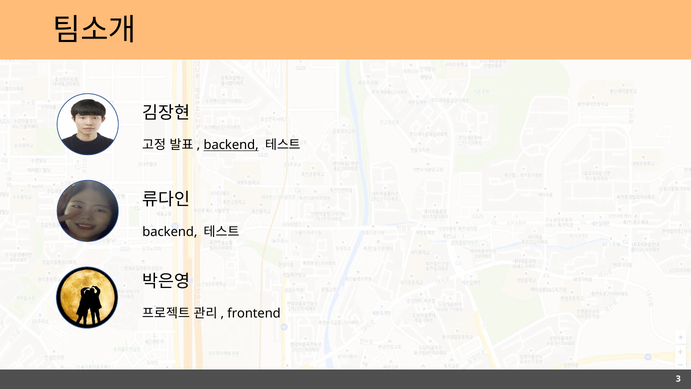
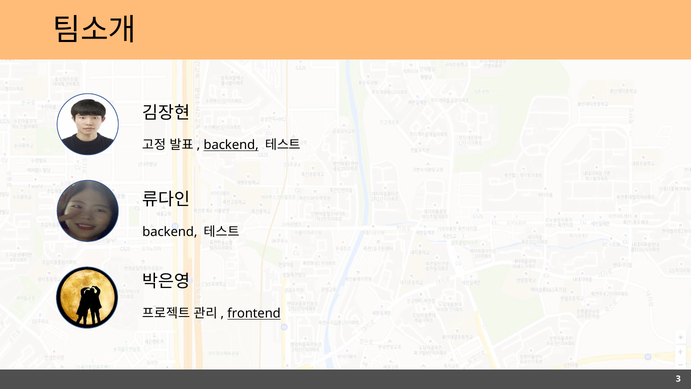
frontend underline: none -> present (254, 313)
